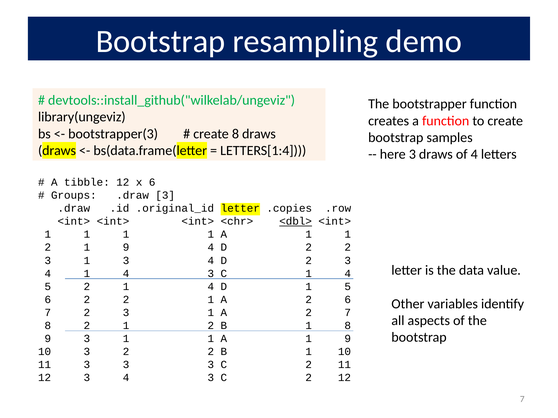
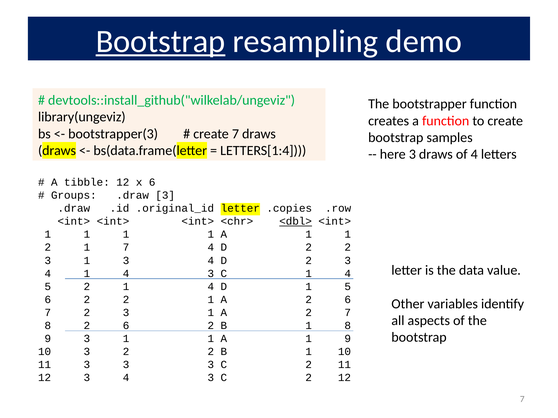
Bootstrap underline: none -> present (160, 41)
create 8: 8 -> 7 (235, 134)
2 1 9: 9 -> 7 (126, 248)
8 2 1: 1 -> 6 (126, 326)
